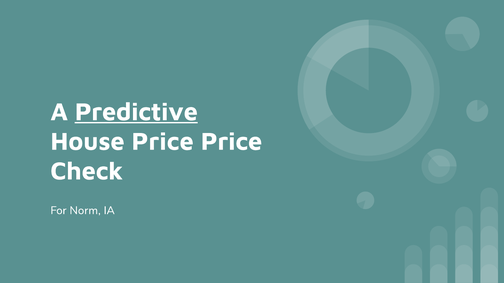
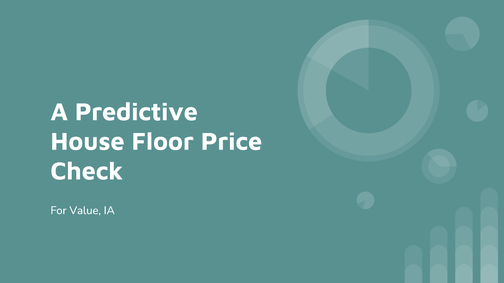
Predictive underline: present -> none (136, 112)
House Price: Price -> Floor (163, 142)
Norm: Norm -> Value (85, 211)
